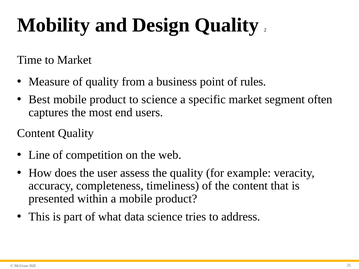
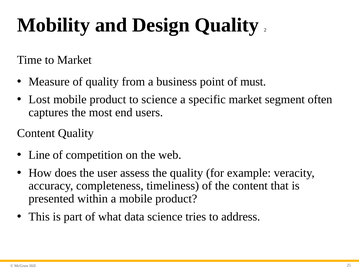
rules: rules -> must (253, 82)
Best: Best -> Lost (39, 100)
